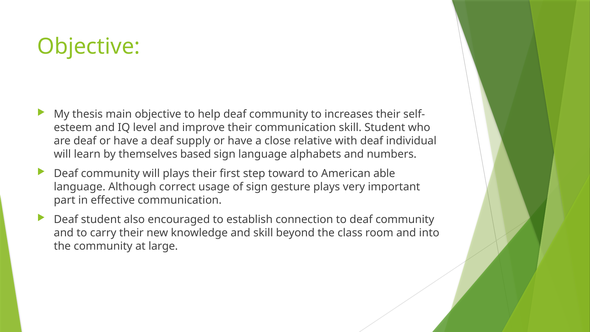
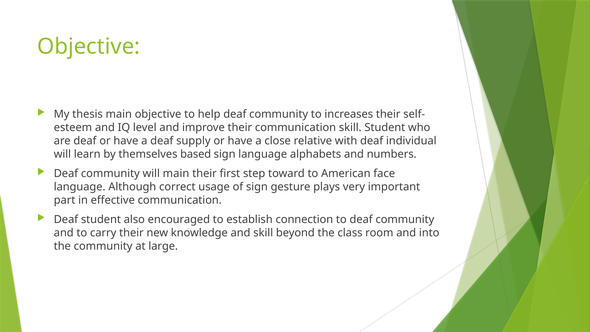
will plays: plays -> main (176, 173)
able: able -> face (384, 173)
